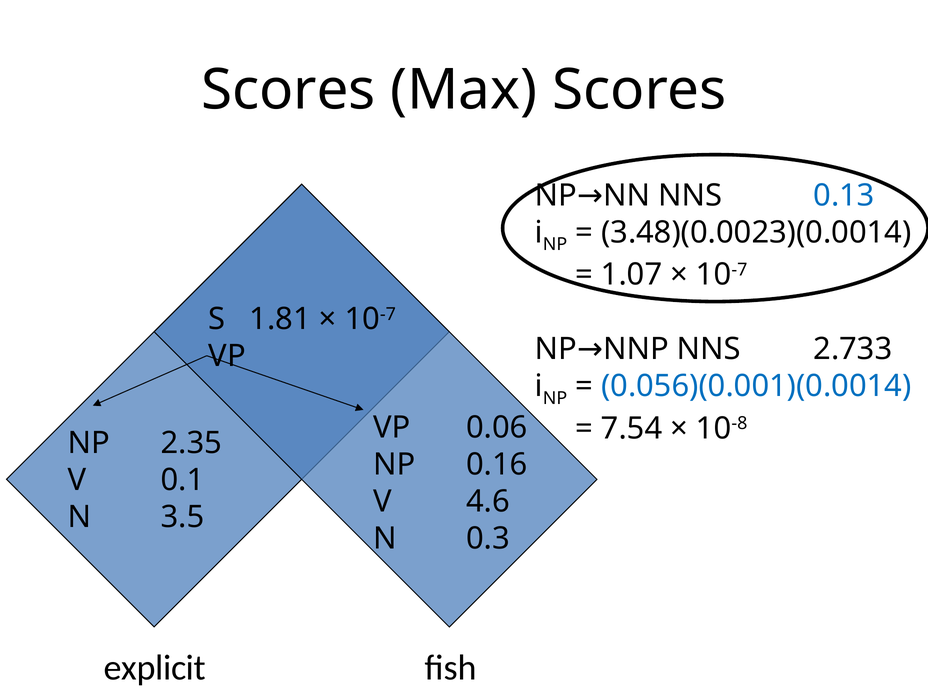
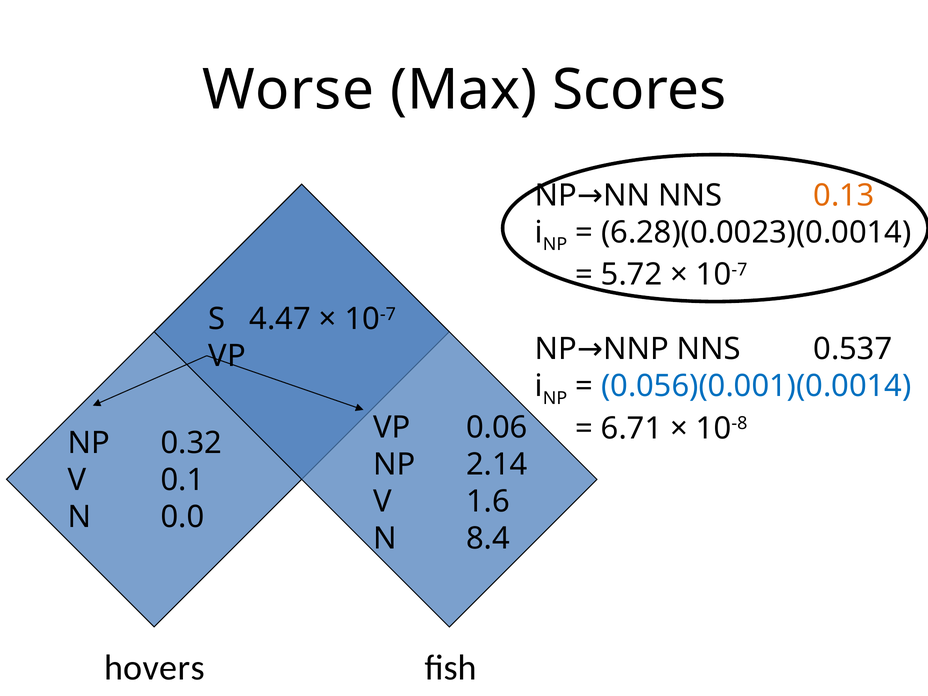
Scores: Scores -> Worse (288, 90)
0.13 colour: blue -> orange (844, 195)
3.48)(0.0023)(0.0014: 3.48)(0.0023)(0.0014 -> 6.28)(0.0023)(0.0014 (756, 233)
1.07: 1.07 -> 5.72 (632, 275)
1.81: 1.81 -> 4.47 (280, 319)
2.733: 2.733 -> 0.537 (853, 349)
7.54: 7.54 -> 6.71 (632, 428)
2.35: 2.35 -> 0.32 (191, 443)
0.16: 0.16 -> 2.14 (497, 465)
4.6: 4.6 -> 1.6 (488, 502)
3.5: 3.5 -> 0.0 (182, 517)
0.3: 0.3 -> 8.4 (488, 539)
explicit: explicit -> hovers (154, 668)
